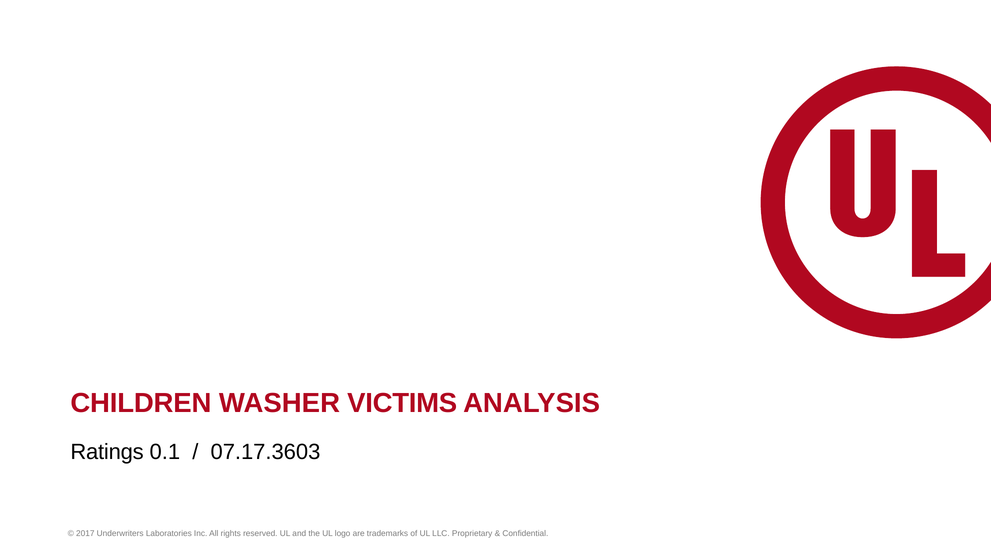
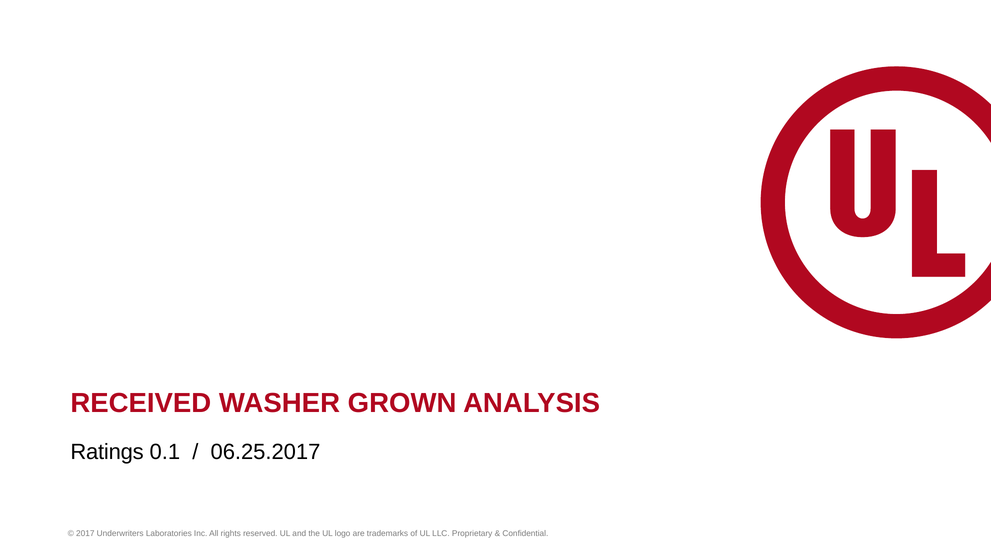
CHILDREN: CHILDREN -> RECEIVED (141, 403)
VICTIMS: VICTIMS -> GROWN (402, 403)
07.17.3603: 07.17.3603 -> 06.25.2017 (265, 452)
